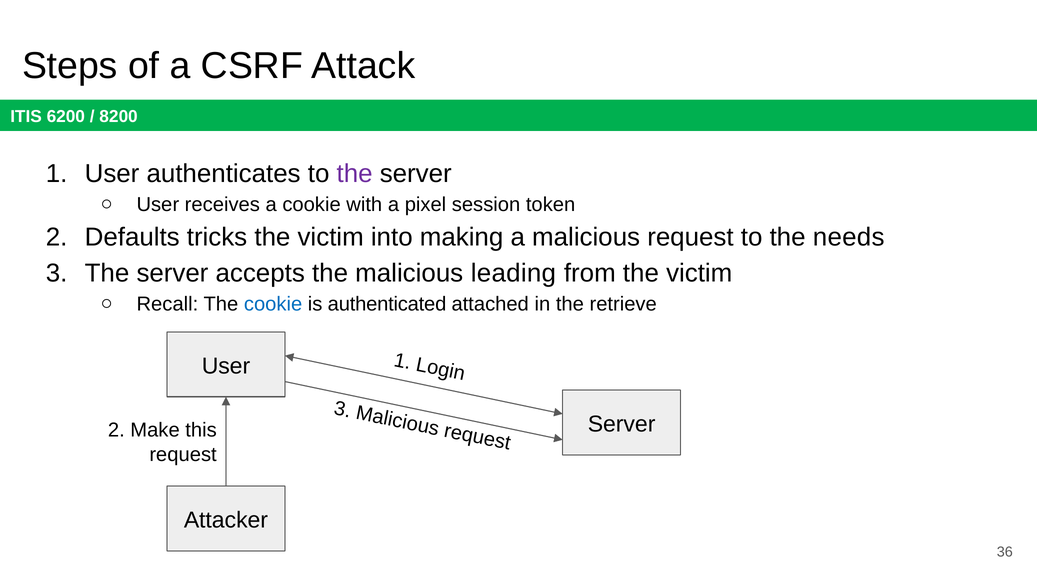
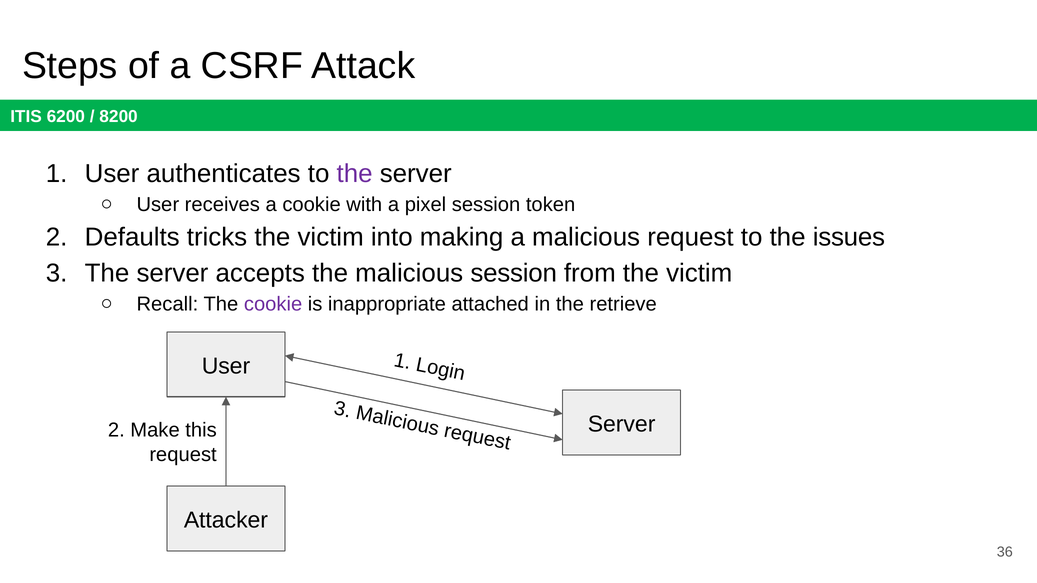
needs: needs -> issues (849, 237)
malicious leading: leading -> session (514, 273)
cookie colour: blue -> purple (273, 304)
authenticated: authenticated -> inappropriate (387, 304)
